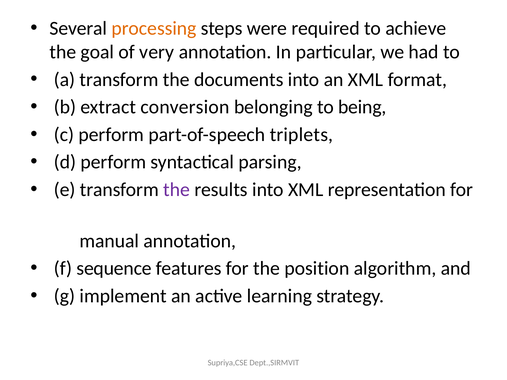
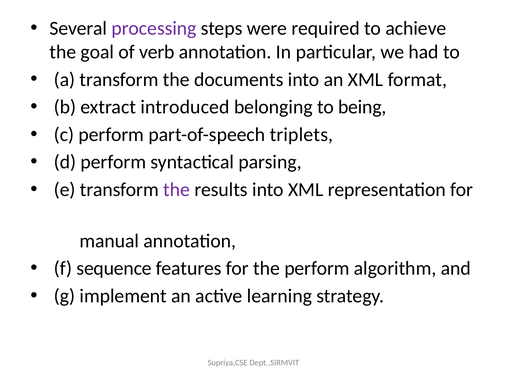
processing colour: orange -> purple (154, 28)
very: very -> verb (157, 52)
conversion: conversion -> introduced (185, 107)
the position: position -> perform (317, 269)
